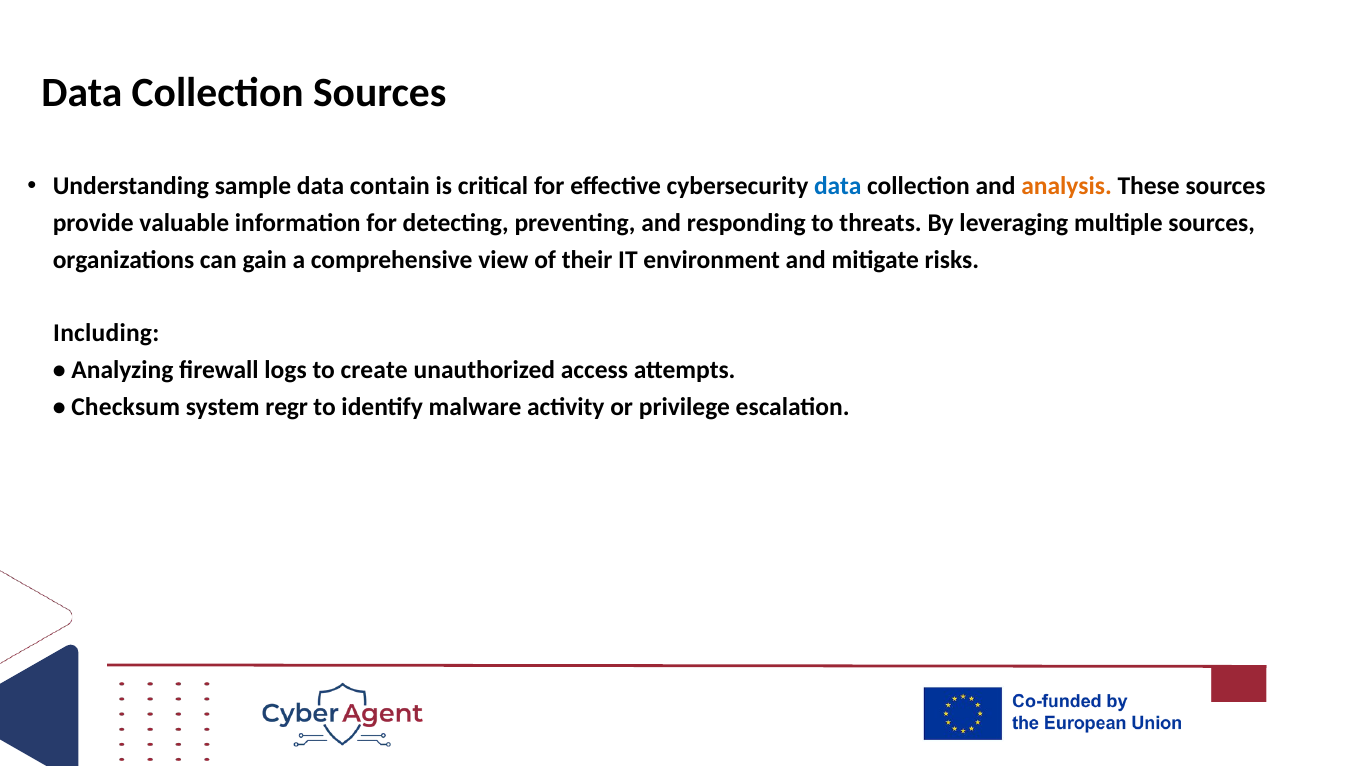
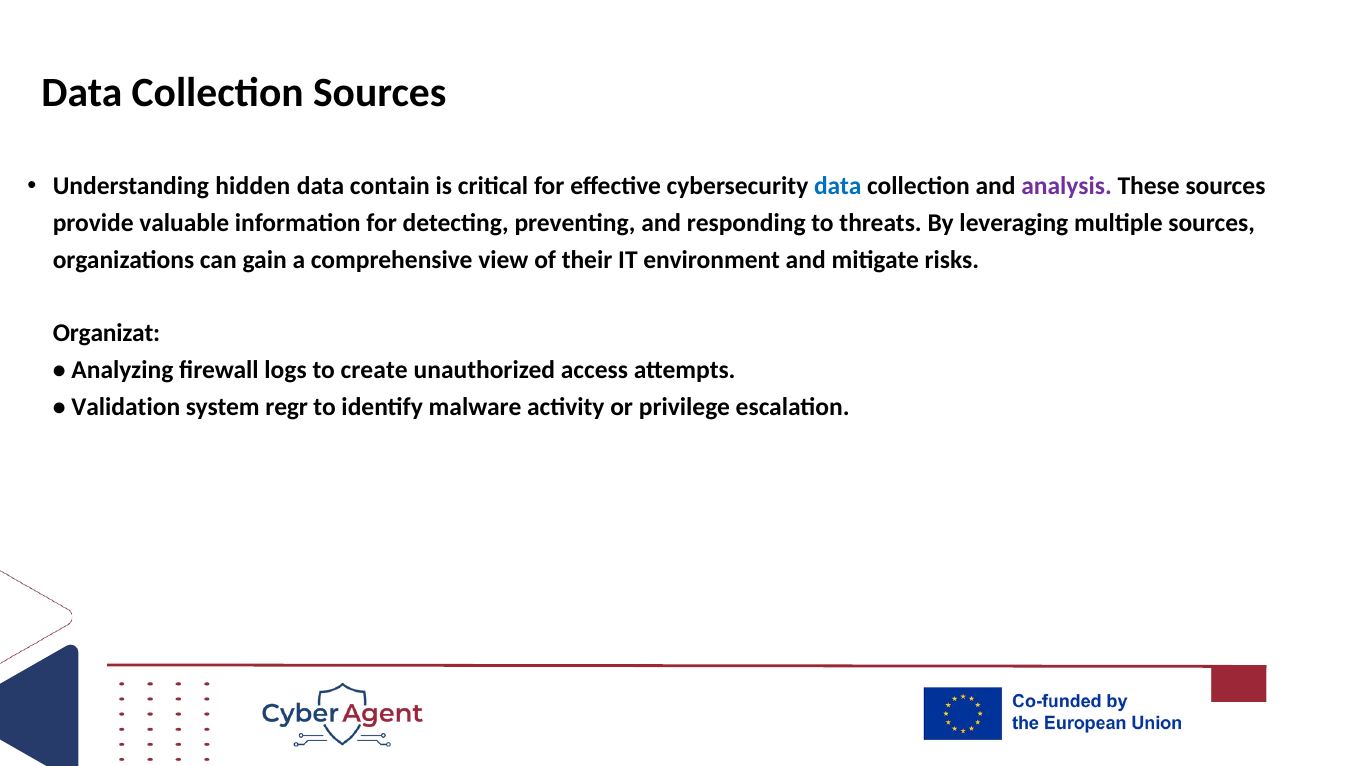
sample: sample -> hidden (253, 186)
analysis colour: orange -> purple (1067, 186)
Including: Including -> Organizat (107, 333)
Checksum: Checksum -> Validation (126, 407)
